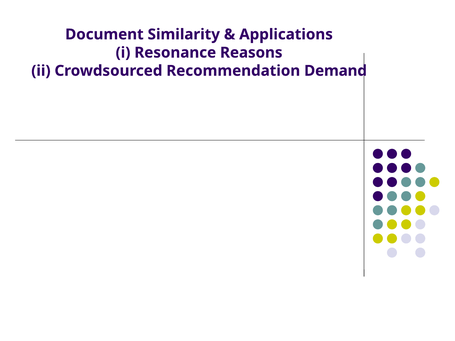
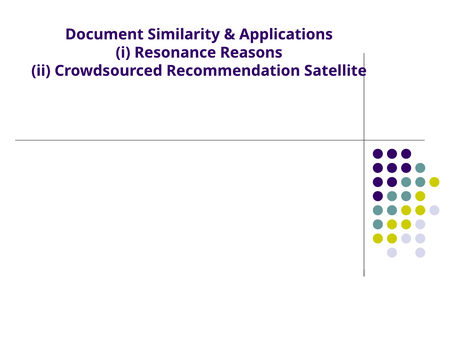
Demand: Demand -> Satellite (335, 71)
